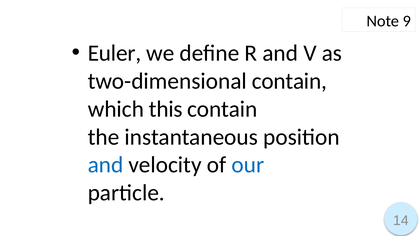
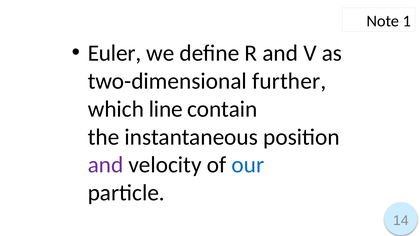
9: 9 -> 1 (407, 21)
two-dimensional contain: contain -> further (289, 81)
this: this -> line (166, 109)
and colour: blue -> purple (106, 165)
